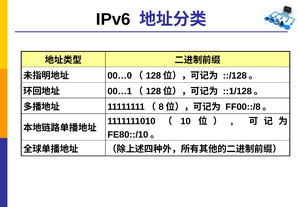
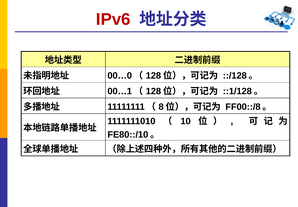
IPv6 colour: black -> red (113, 19)
